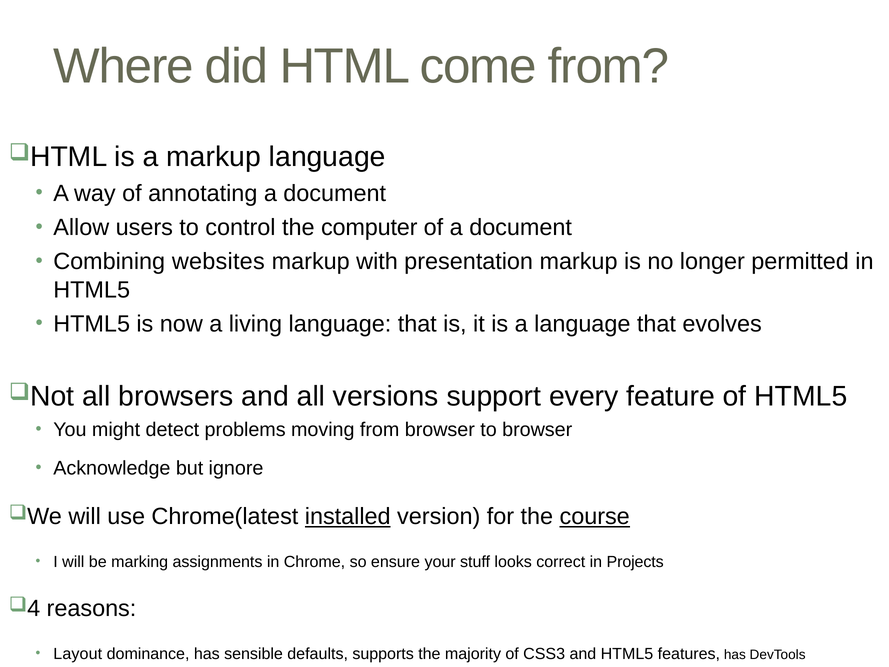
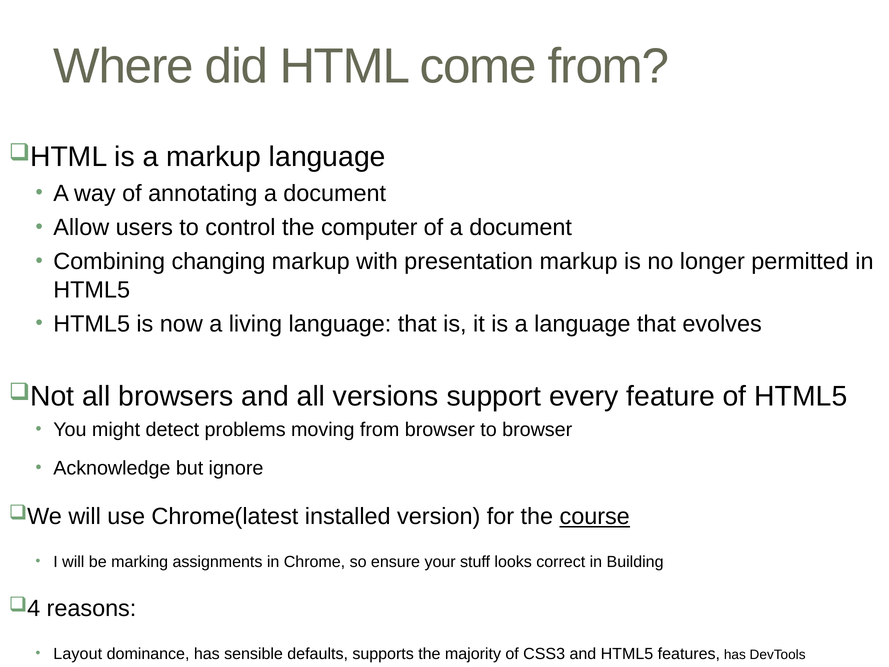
websites: websites -> changing (219, 262)
installed underline: present -> none (348, 516)
Projects: Projects -> Building (635, 562)
